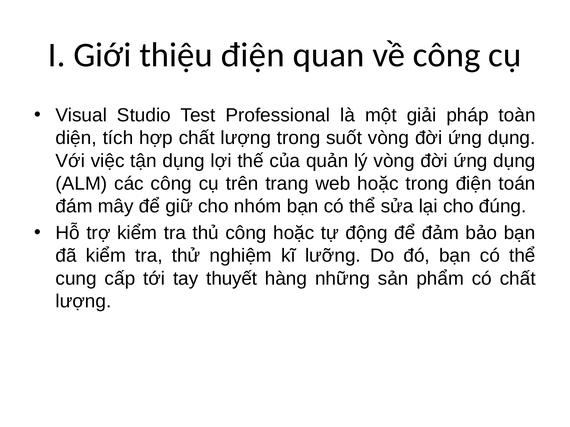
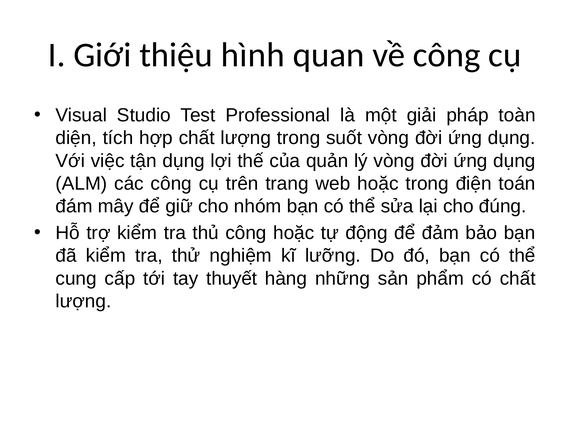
thiệu điện: điện -> hình (253, 55)
